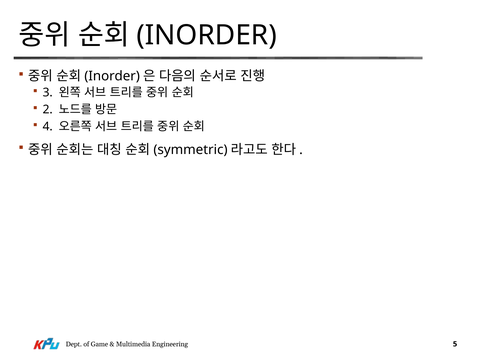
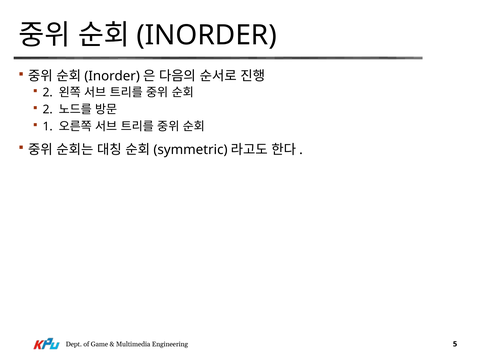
3: 3 -> 2 (48, 92)
4: 4 -> 1 (48, 127)
